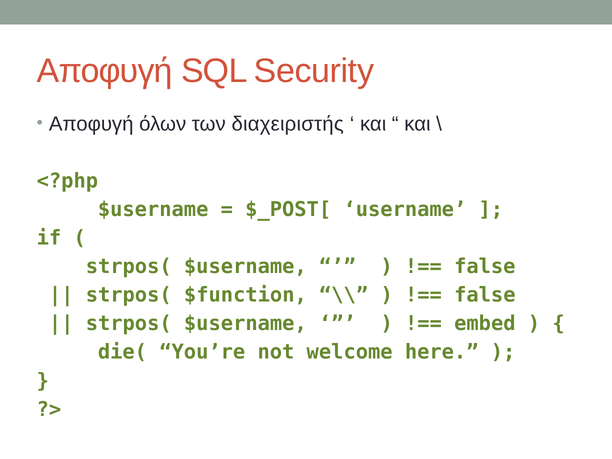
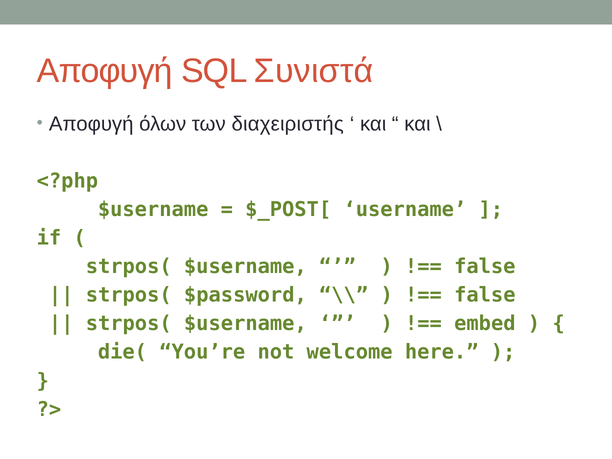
Security: Security -> Συνιστά (314, 71)
$function: $function -> $password (245, 295)
